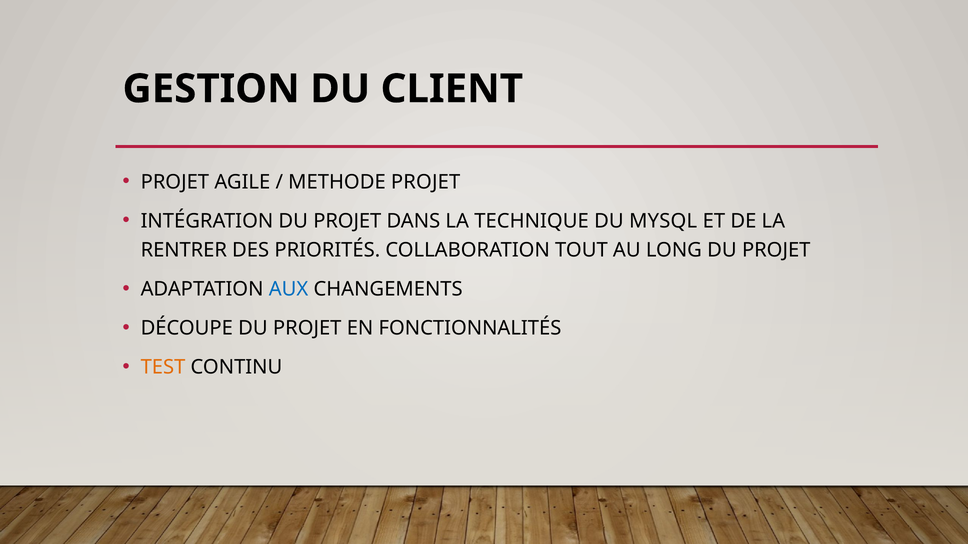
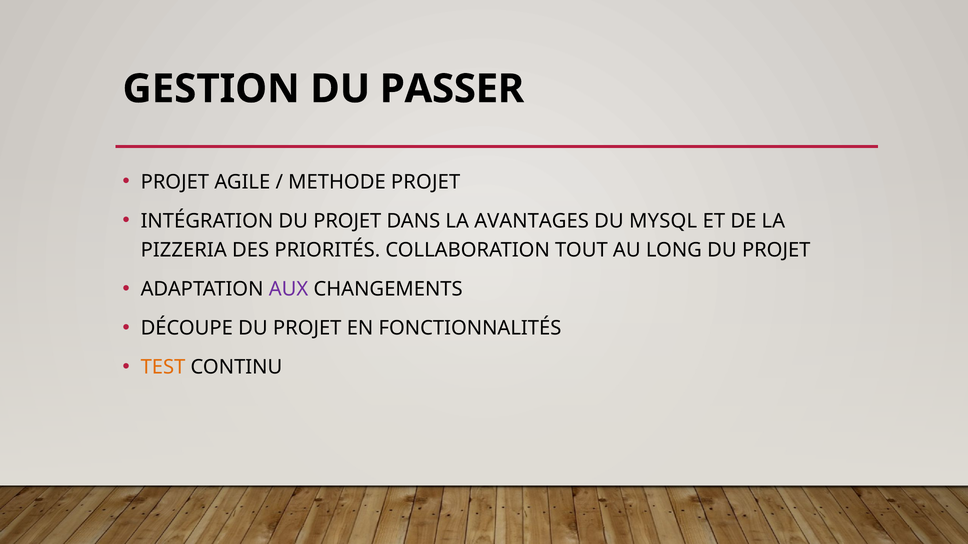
CLIENT: CLIENT -> PASSER (452, 89)
TECHNIQUE: TECHNIQUE -> AVANTAGES (532, 221)
RENTRER: RENTRER -> PIZZERIA (184, 250)
AUX colour: blue -> purple (289, 289)
